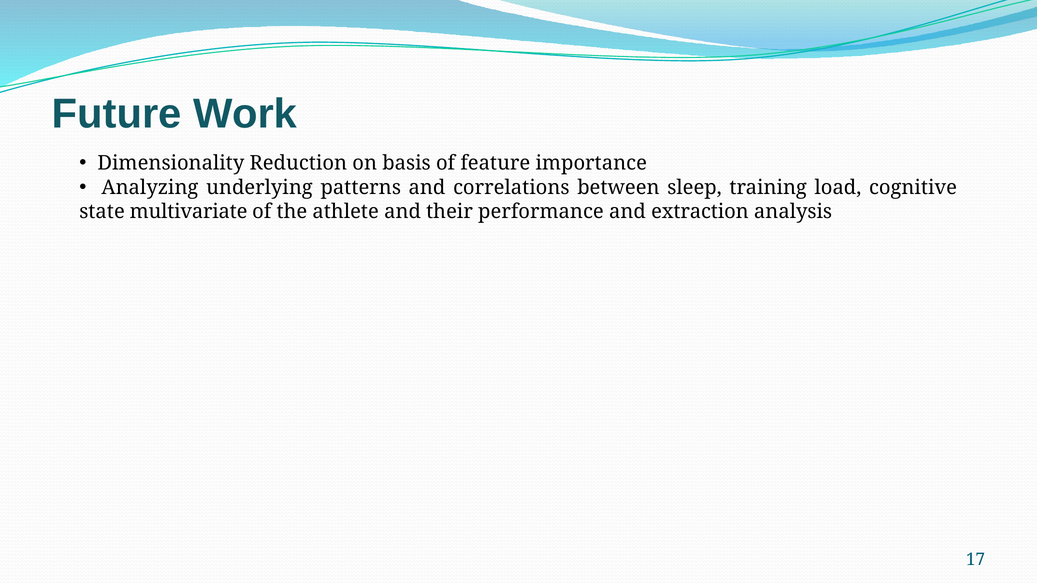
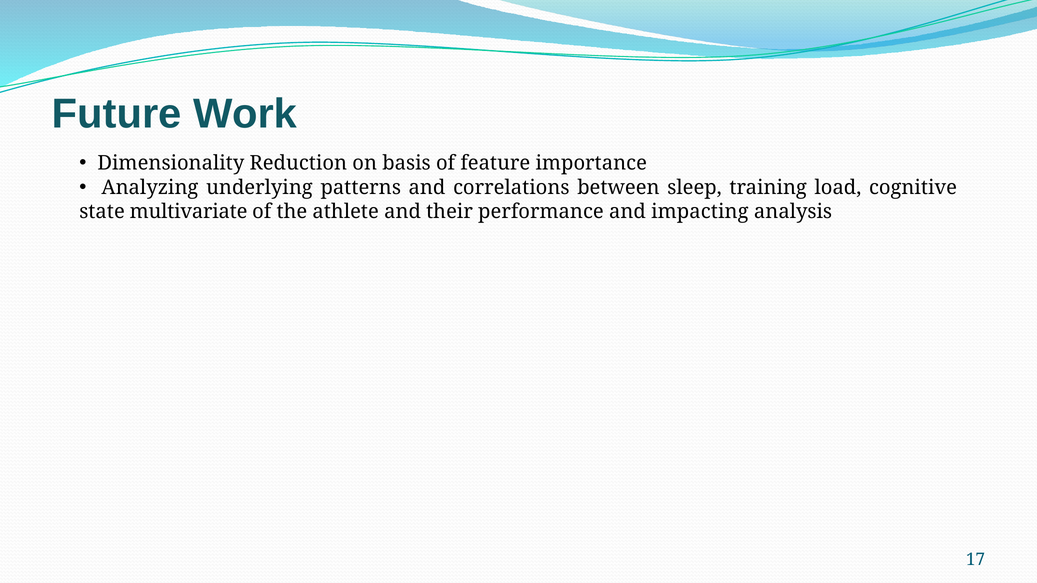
extraction: extraction -> impacting (700, 212)
